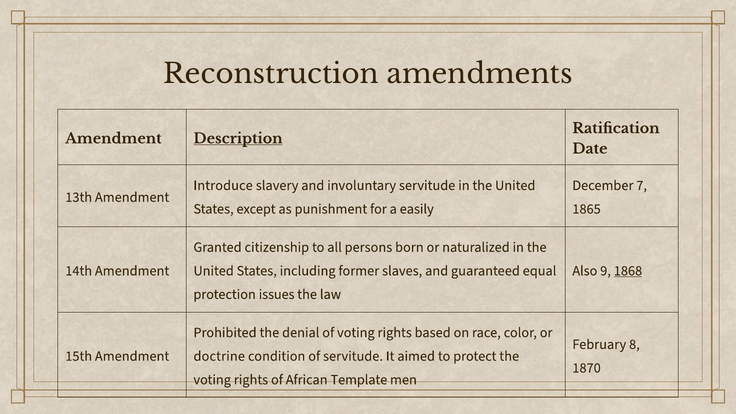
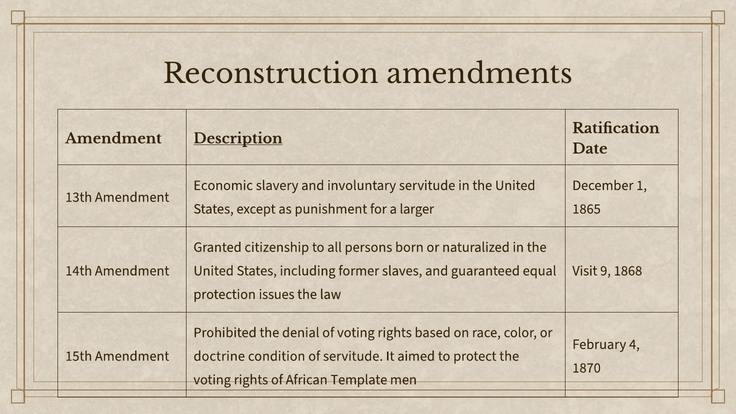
Introduce: Introduce -> Economic (223, 185)
7: 7 -> 1 (642, 185)
easily: easily -> larger (417, 209)
Also: Also -> Visit (585, 271)
1868 underline: present -> none (628, 271)
8: 8 -> 4 (634, 344)
